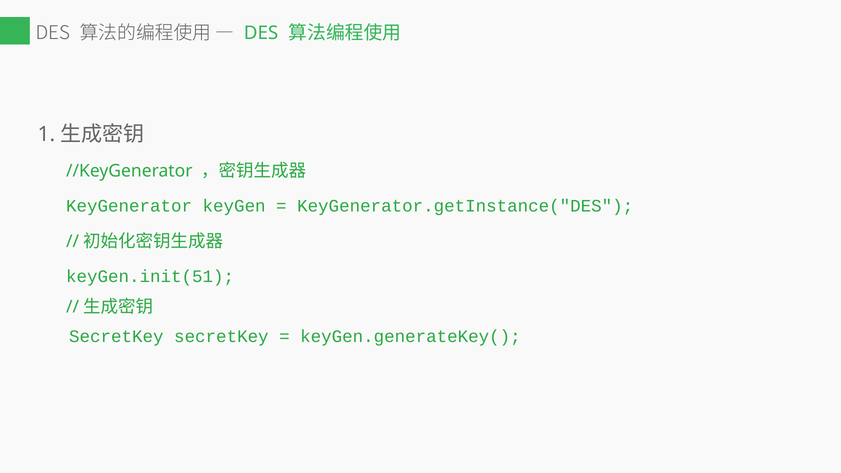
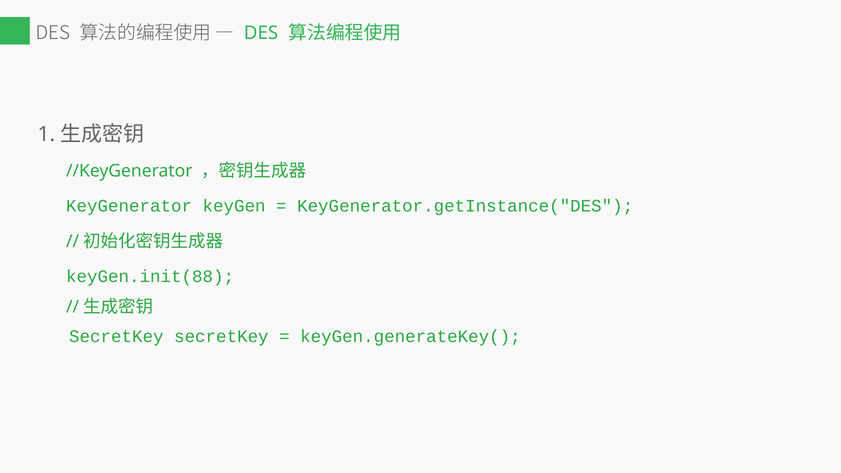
keyGen.init(51: keyGen.init(51 -> keyGen.init(88 (150, 277)
